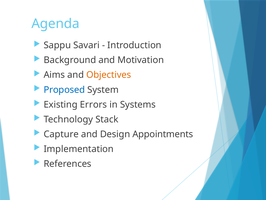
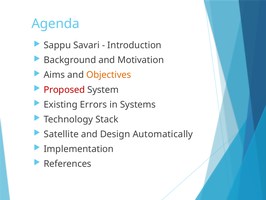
Proposed colour: blue -> red (64, 90)
Capture: Capture -> Satellite (61, 134)
Appointments: Appointments -> Automatically (163, 134)
